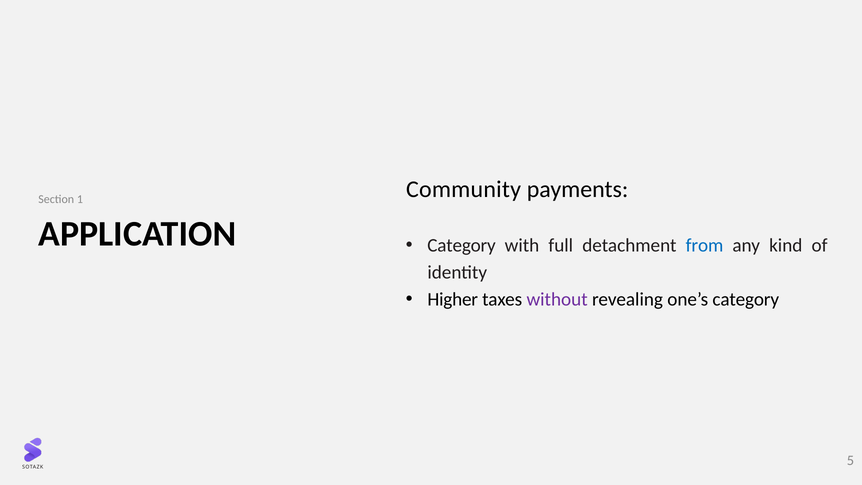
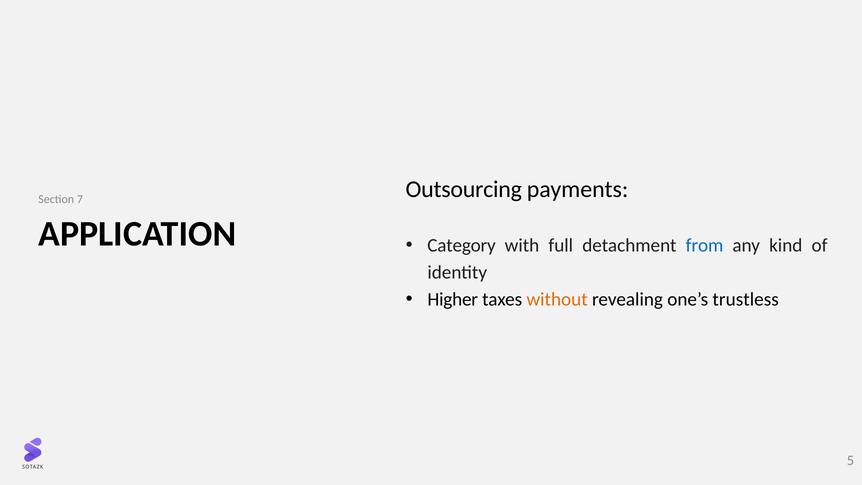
Community: Community -> Outsourcing (464, 189)
1: 1 -> 7 (80, 199)
without colour: purple -> orange (557, 299)
one’s category: category -> trustless (746, 299)
